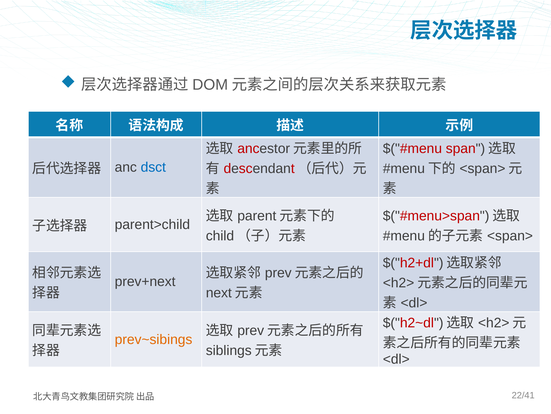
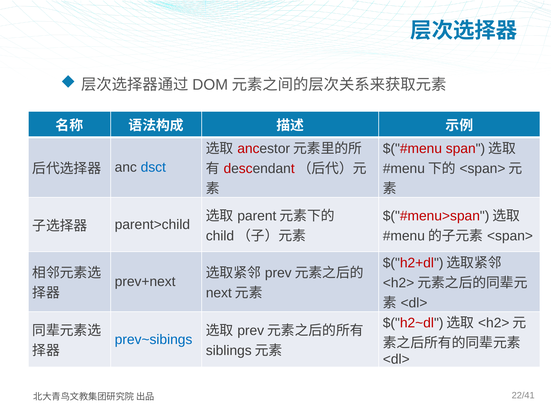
prev~sibings colour: orange -> blue (154, 339)
